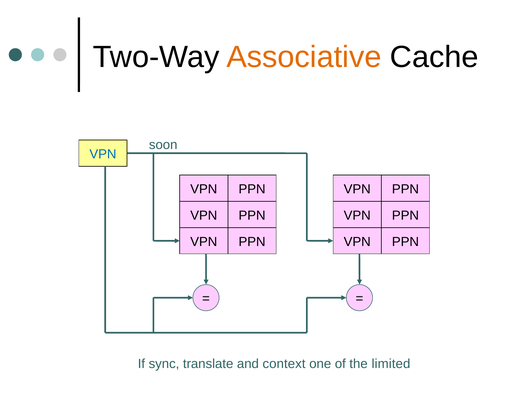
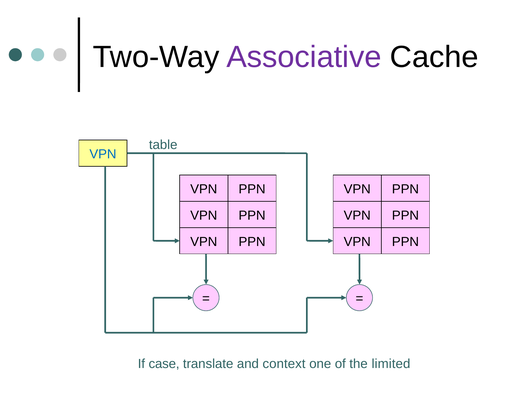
Associative colour: orange -> purple (304, 57)
soon: soon -> table (163, 145)
sync: sync -> case (164, 364)
